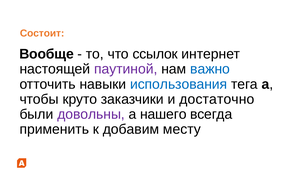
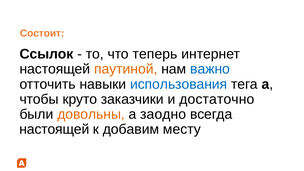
Вообще: Вообще -> Ссылок (46, 54)
ссылок: ссылок -> теперь (155, 54)
паутиной colour: purple -> orange (126, 69)
довольны colour: purple -> orange (91, 114)
нашего: нашего -> заодно (163, 114)
применить: применить -> настоящей (54, 129)
